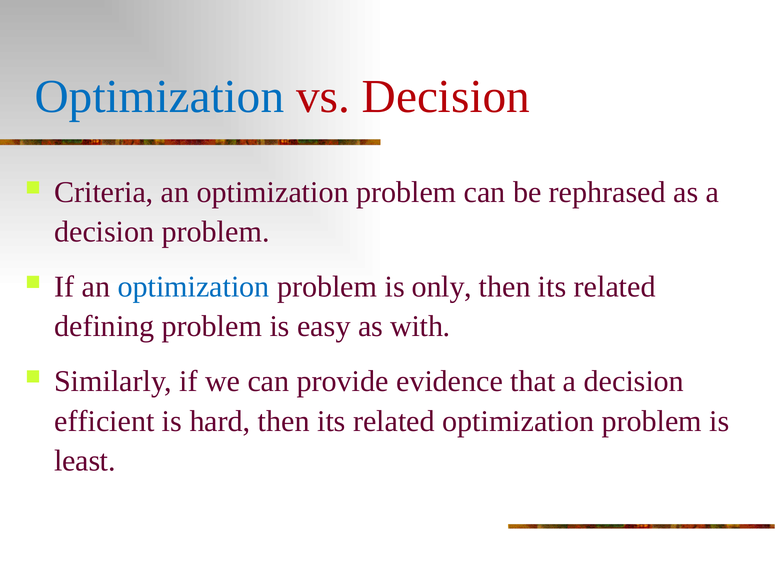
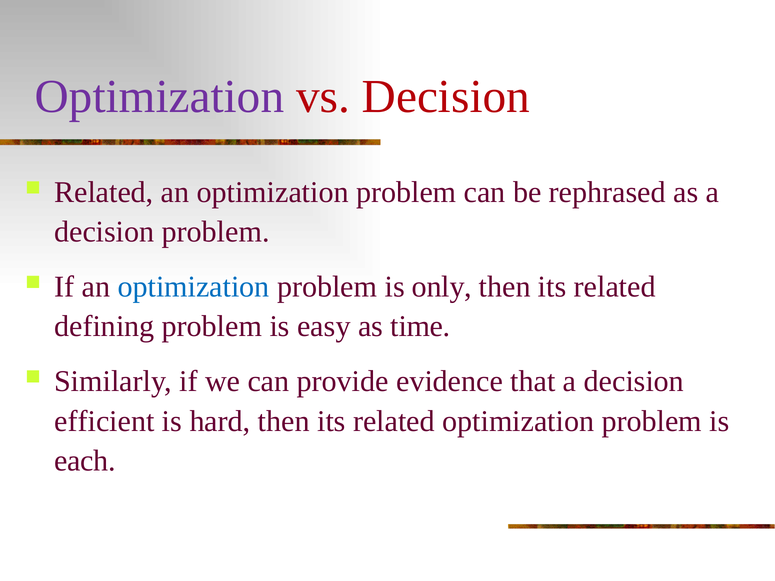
Optimization colour: blue -> purple (159, 97)
Criteria: Criteria -> Related (104, 192)
with: with -> time (420, 327)
least: least -> each (85, 461)
